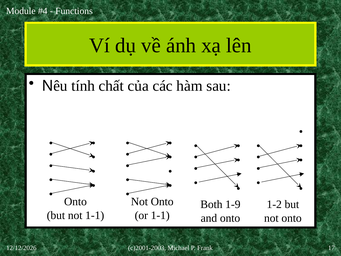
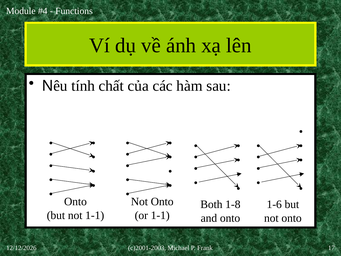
1-9: 1-9 -> 1-8 (233, 204)
1-2: 1-2 -> 1-6 (274, 204)
